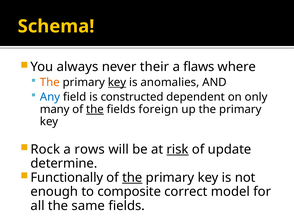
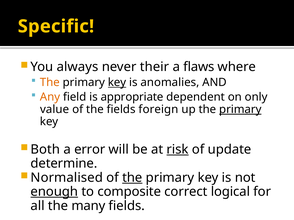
Schema: Schema -> Specific (56, 26)
Any colour: blue -> orange (50, 97)
constructed: constructed -> appropriate (132, 97)
many: many -> value (55, 110)
the underline: present -> none (95, 110)
primary underline: none -> present (240, 110)
Rock: Rock -> Both (45, 150)
rows: rows -> error (90, 150)
Functionally: Functionally -> Normalised (67, 178)
enough underline: none -> present (54, 192)
model: model -> logical (230, 192)
same: same -> many (88, 206)
